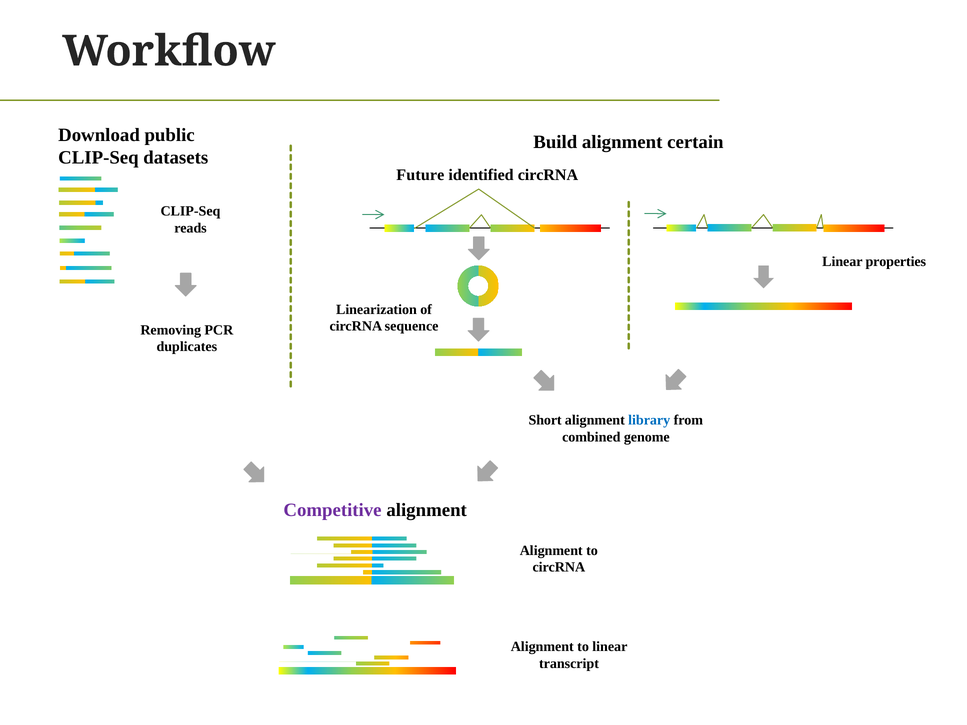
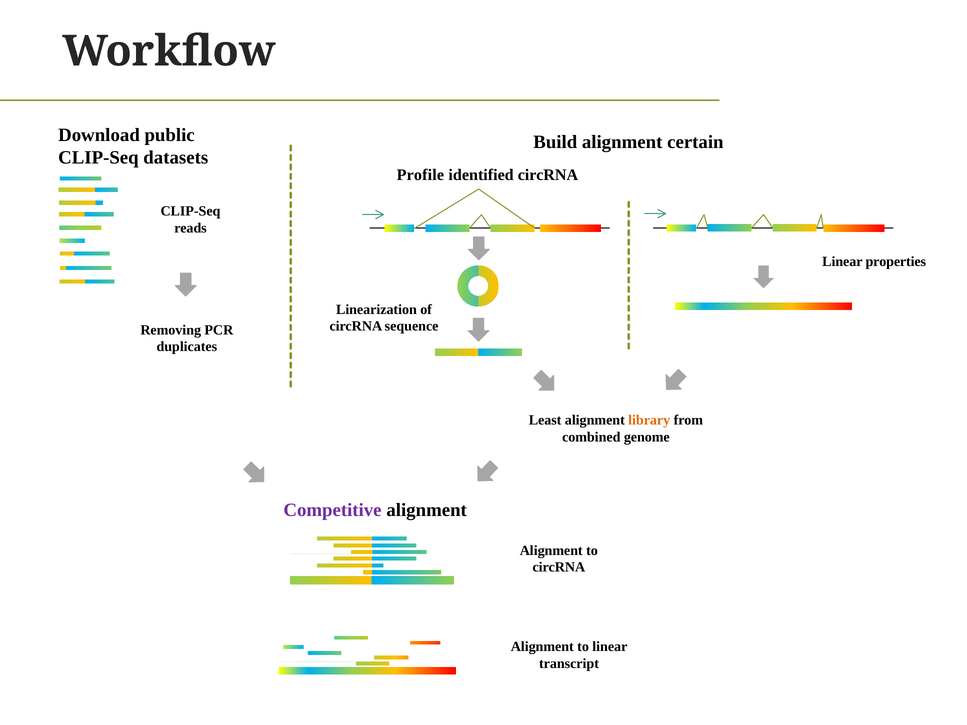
Future: Future -> Profile (420, 175)
Short: Short -> Least (545, 420)
library colour: blue -> orange (649, 420)
